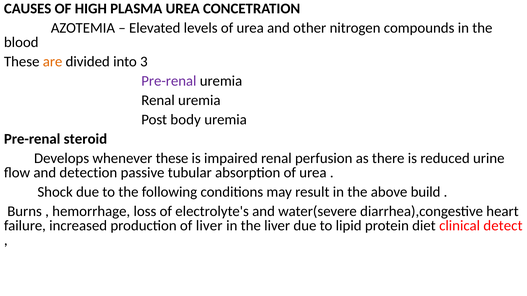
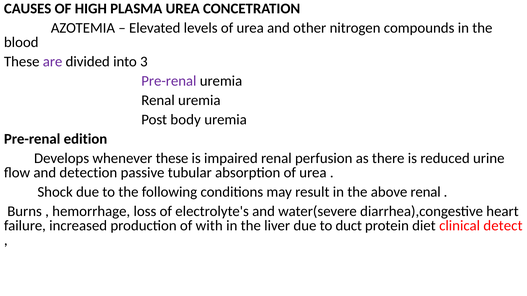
are colour: orange -> purple (53, 62)
steroid: steroid -> edition (85, 139)
above build: build -> renal (426, 192)
of liver: liver -> with (209, 226)
lipid: lipid -> duct (349, 226)
